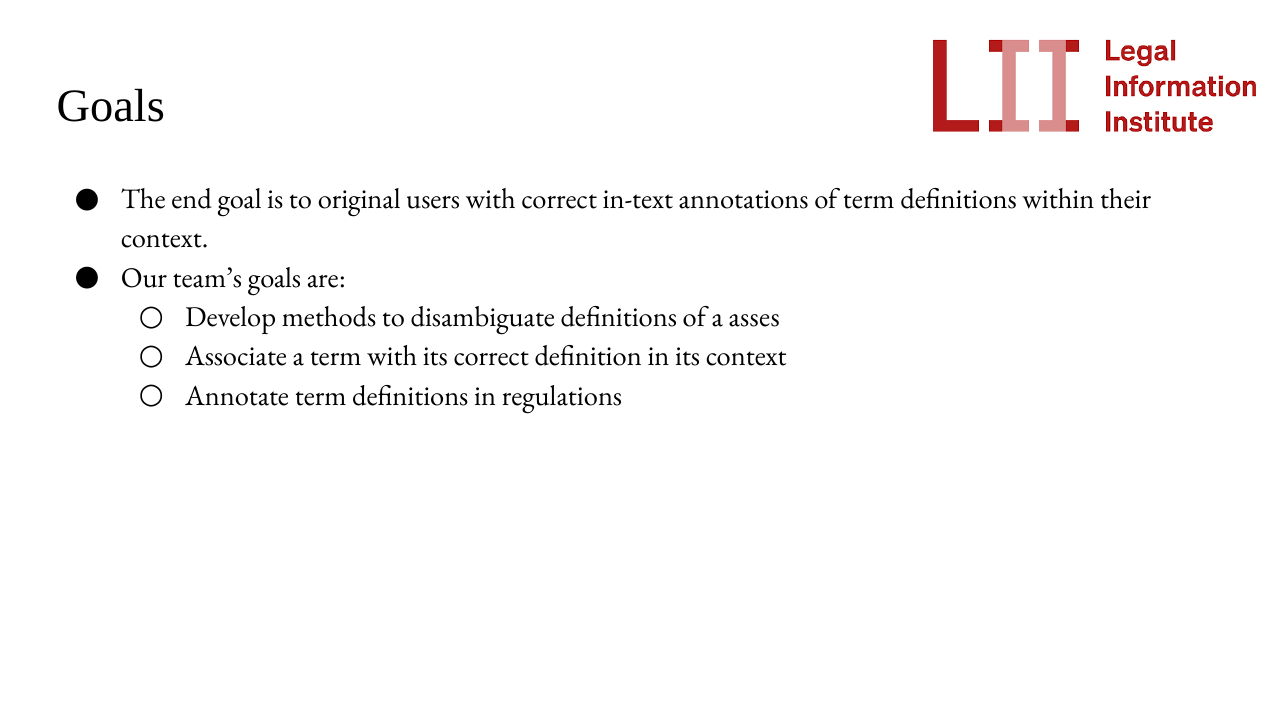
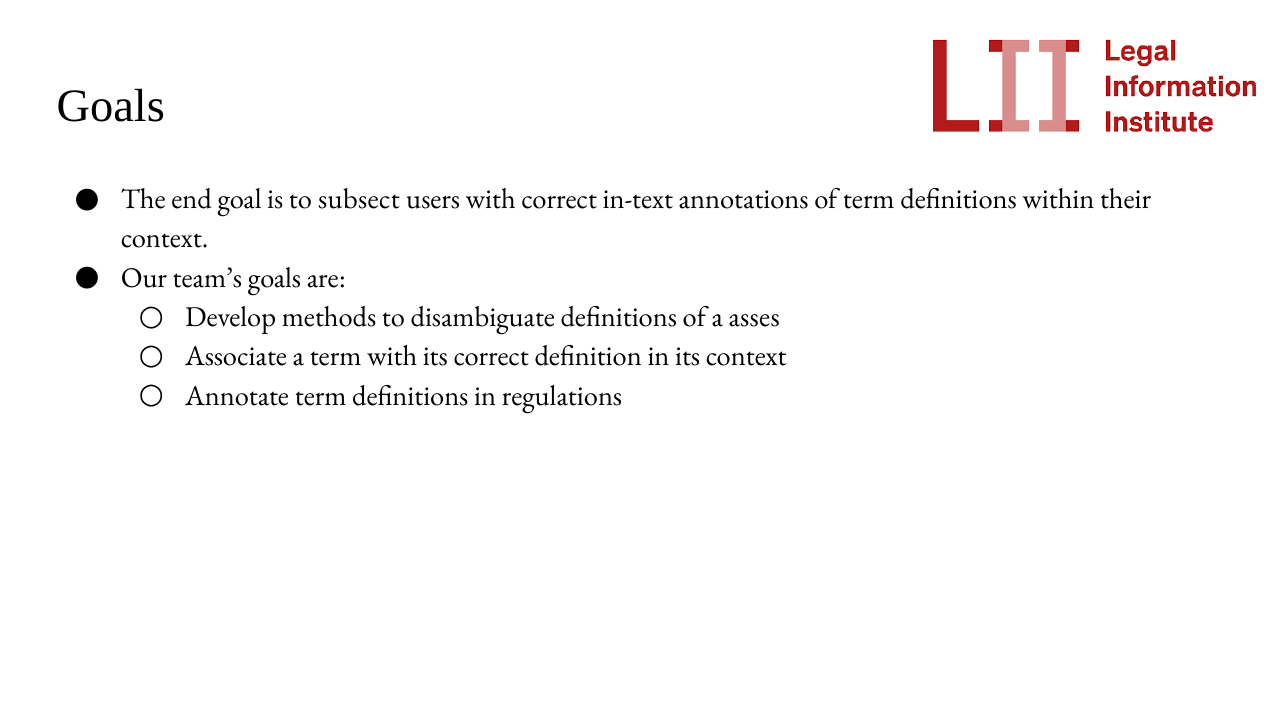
original: original -> subsect (359, 199)
